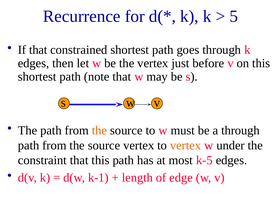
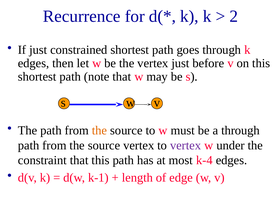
5: 5 -> 2 (234, 16)
If that: that -> just (38, 50)
vertex colour: orange -> purple (186, 146)
k-5: k-5 -> k-4 (204, 160)
